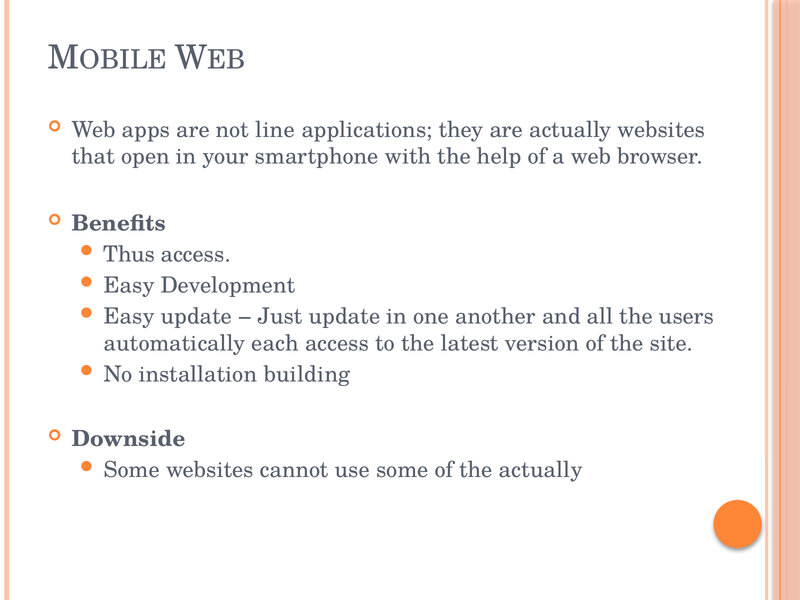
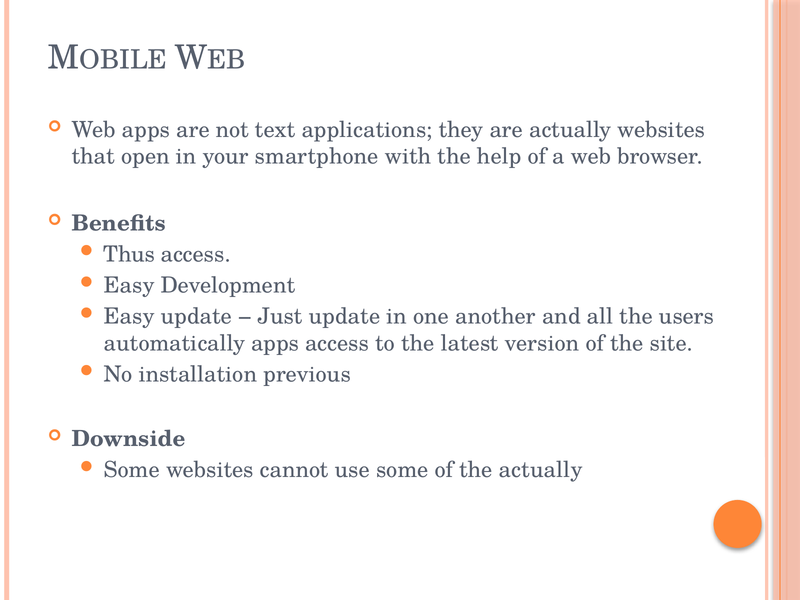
line: line -> text (275, 130)
automatically each: each -> apps (275, 343)
building: building -> previous (307, 374)
